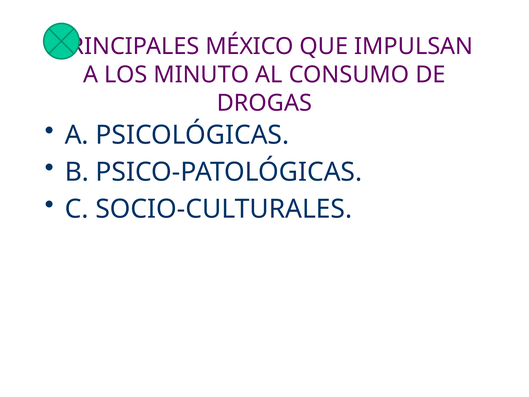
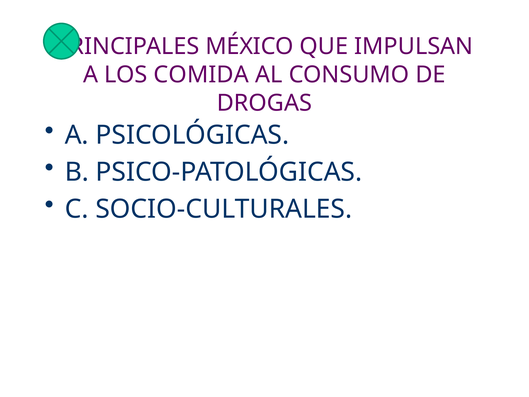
MINUTO: MINUTO -> COMIDA (201, 75)
